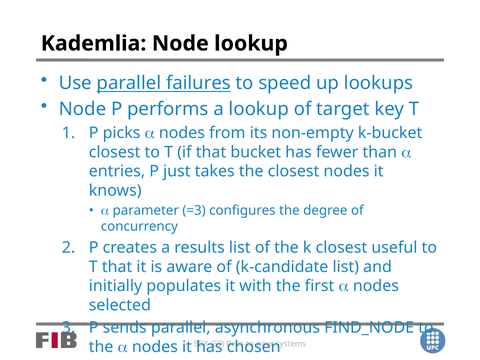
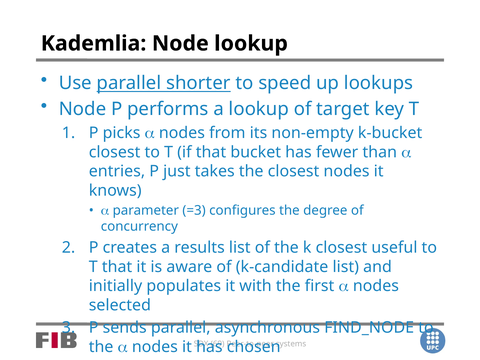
failures: failures -> shorter (198, 83)
